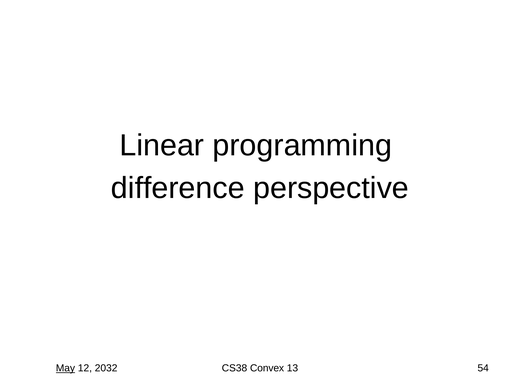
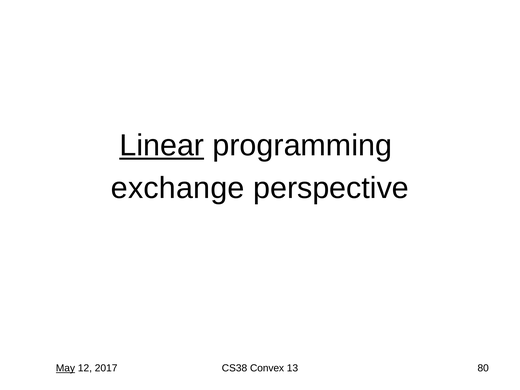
Linear underline: none -> present (162, 146)
difference: difference -> exchange (178, 188)
2032: 2032 -> 2017 (106, 368)
54: 54 -> 80 (483, 368)
